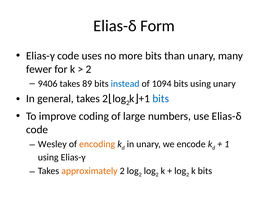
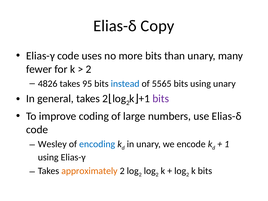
Form: Form -> Copy (157, 26)
9406: 9406 -> 4826 (48, 84)
89: 89 -> 95 (87, 84)
1094: 1094 -> 5565 (162, 84)
bits colour: blue -> purple (161, 99)
encoding colour: orange -> blue (97, 144)
